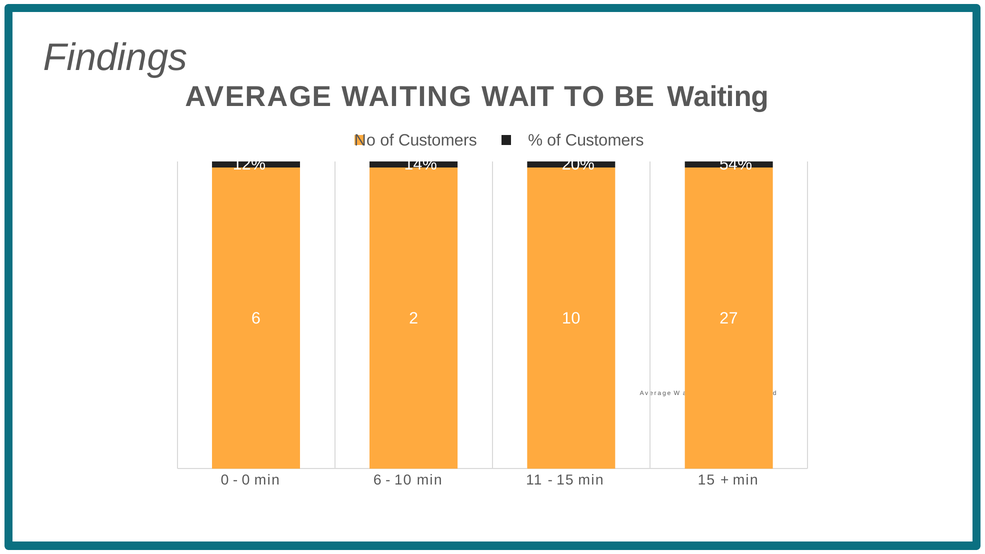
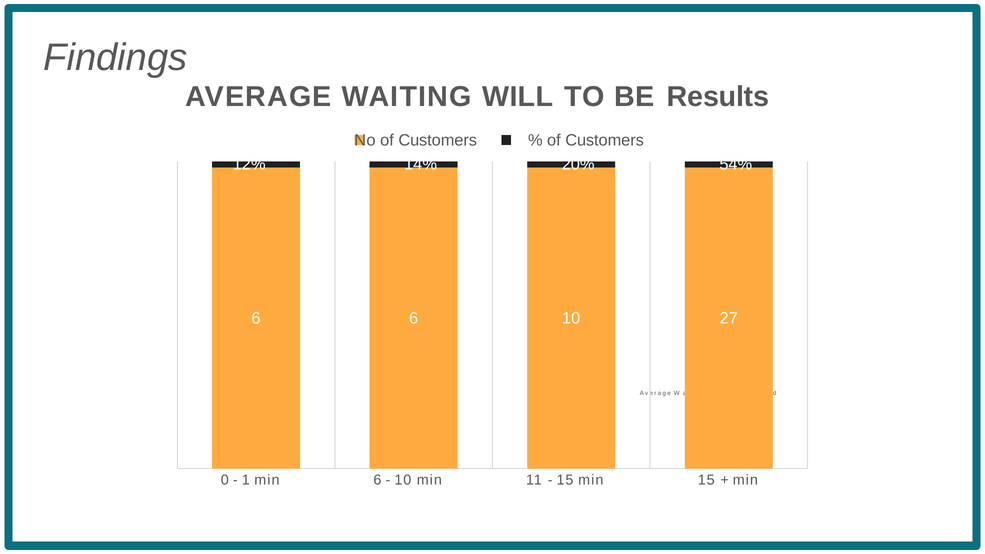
WAIT: WAIT -> WILL (518, 97)
BE Waiting: Waiting -> Results (718, 97)
6 2: 2 -> 6 (414, 318)
0: 0 -> 1 (246, 480)
